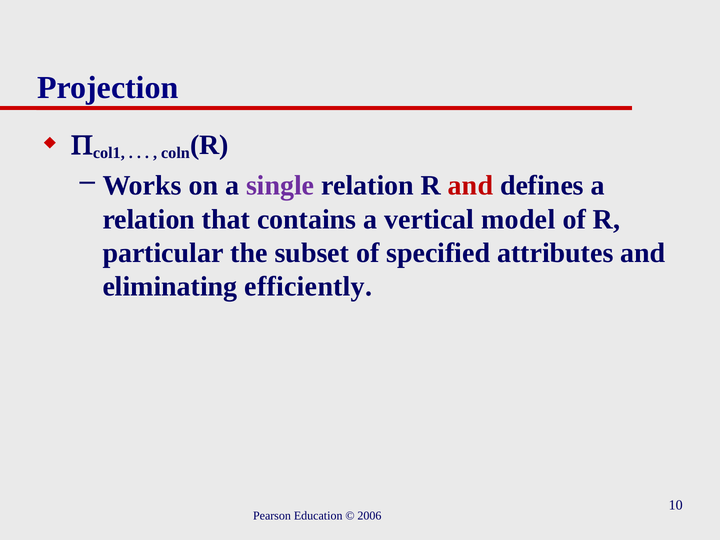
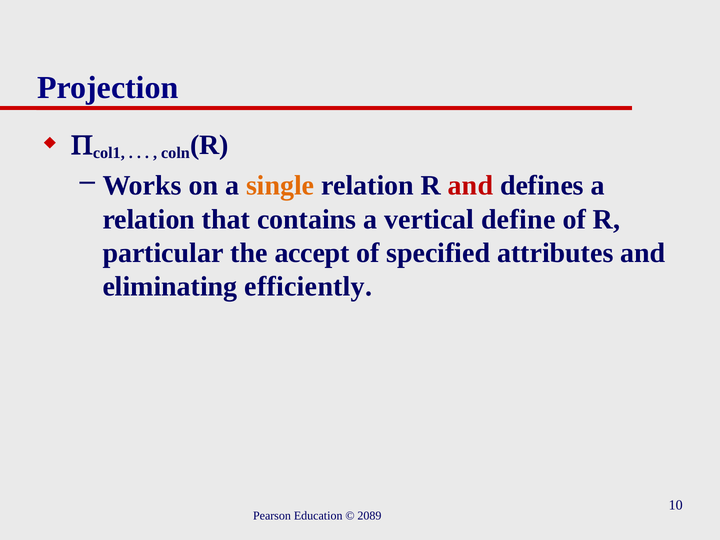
single colour: purple -> orange (280, 186)
model: model -> define (518, 219)
subset: subset -> accept (312, 253)
2006: 2006 -> 2089 (369, 516)
